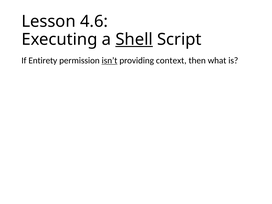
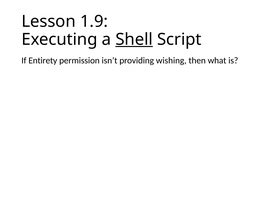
4.6: 4.6 -> 1.9 (94, 21)
isn’t underline: present -> none (110, 61)
context: context -> wishing (171, 61)
